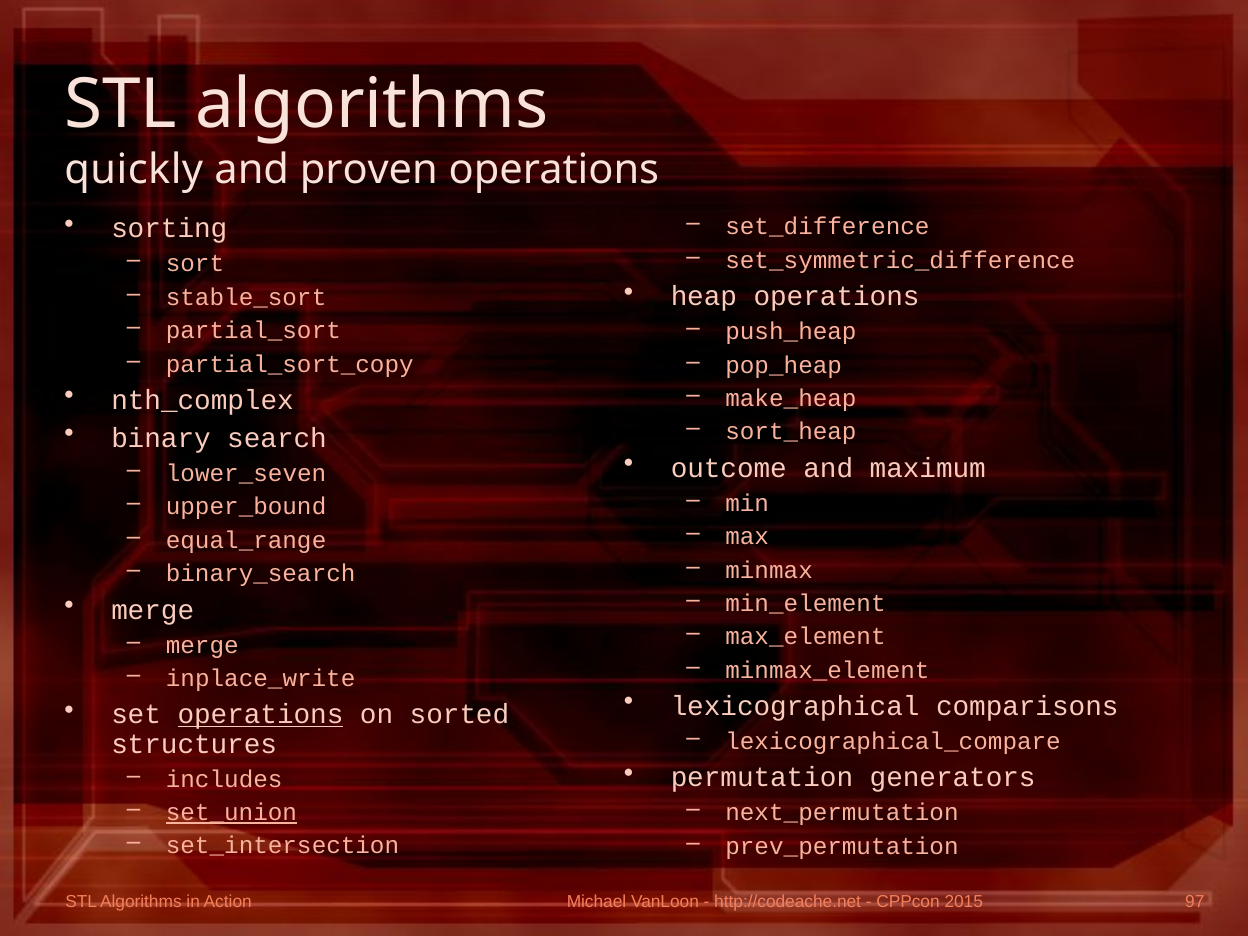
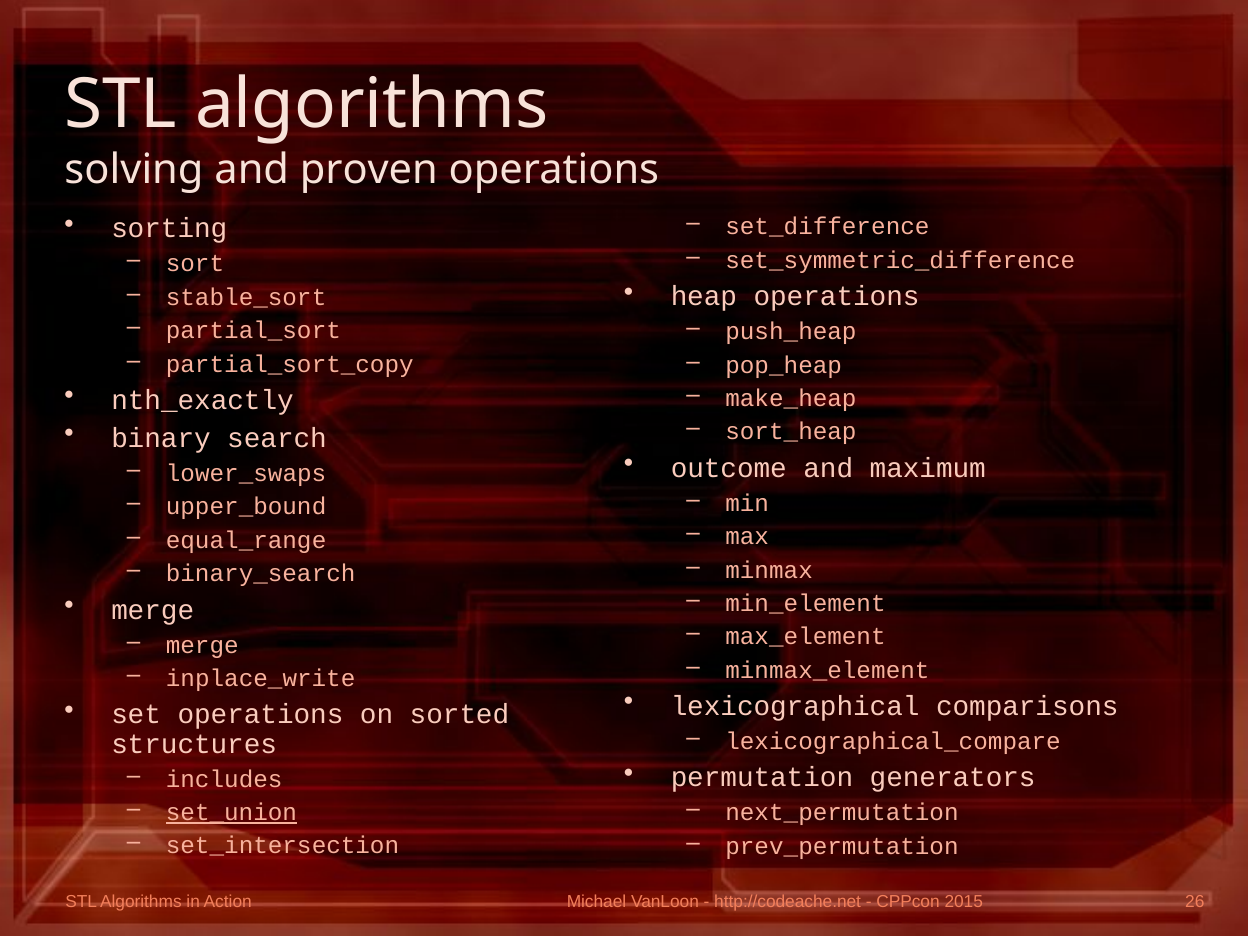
quickly: quickly -> solving (134, 169)
nth_complex: nth_complex -> nth_exactly (203, 400)
lower_seven: lower_seven -> lower_swaps (246, 474)
operations underline: present -> none (260, 715)
97: 97 -> 26 (1195, 902)
